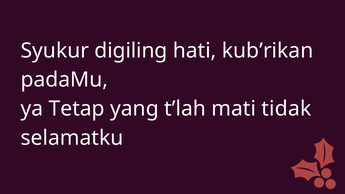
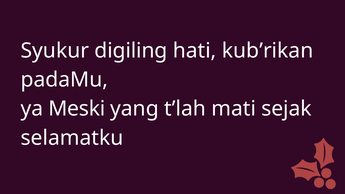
Tetap: Tetap -> Meski (77, 109)
tidak: tidak -> sejak (287, 109)
